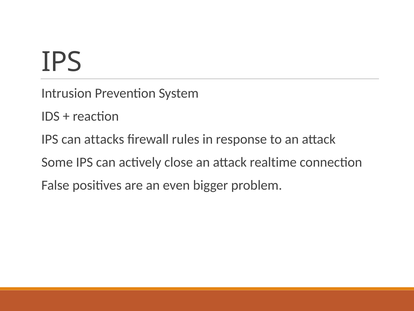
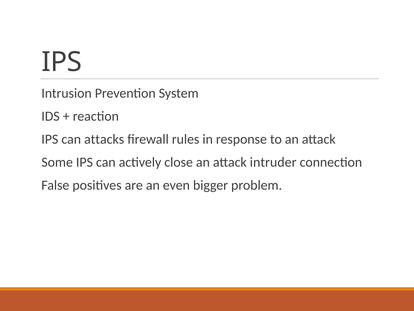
realtime: realtime -> intruder (273, 162)
